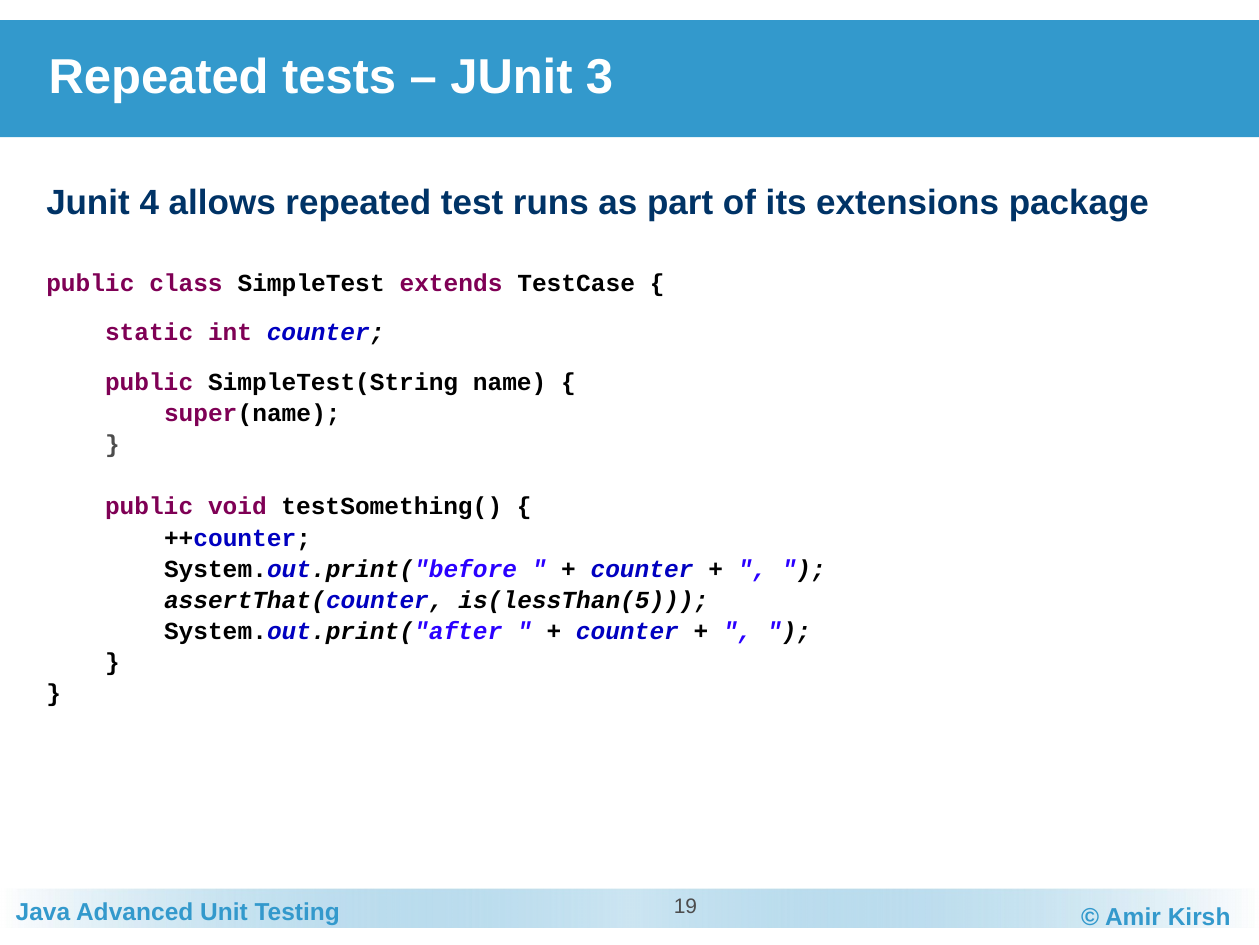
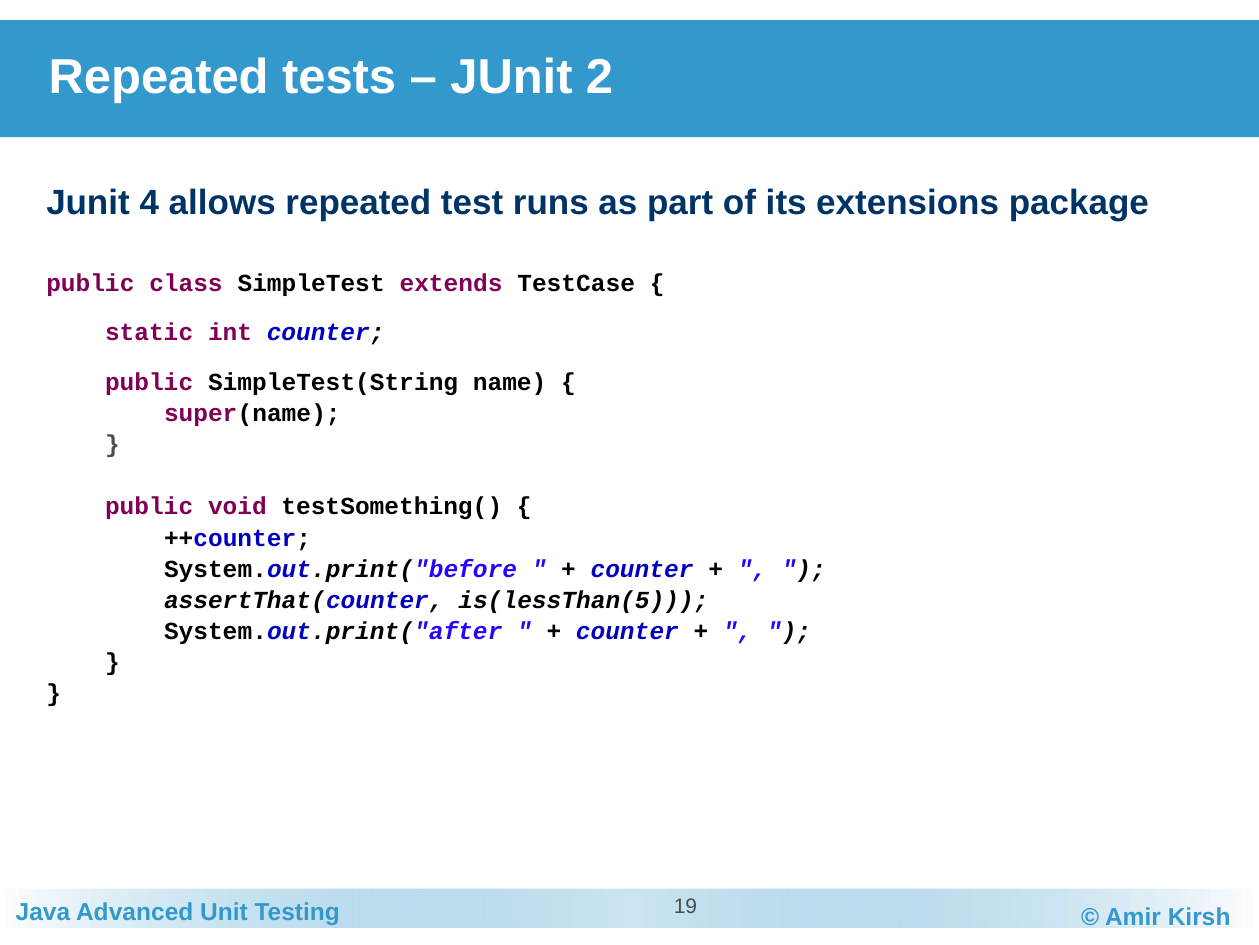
3: 3 -> 2 (600, 77)
